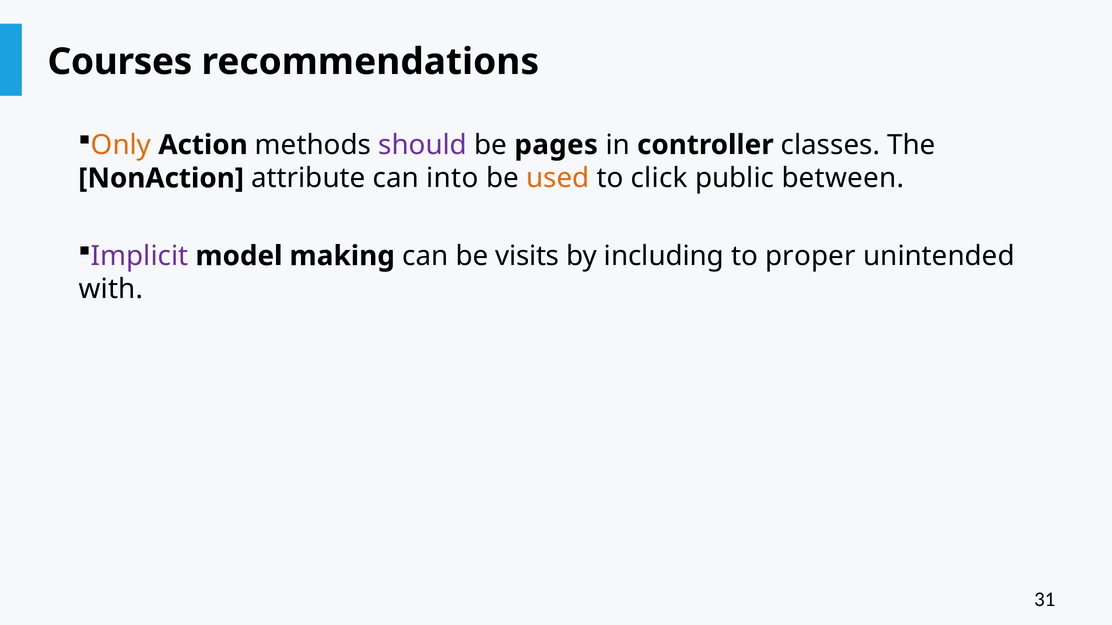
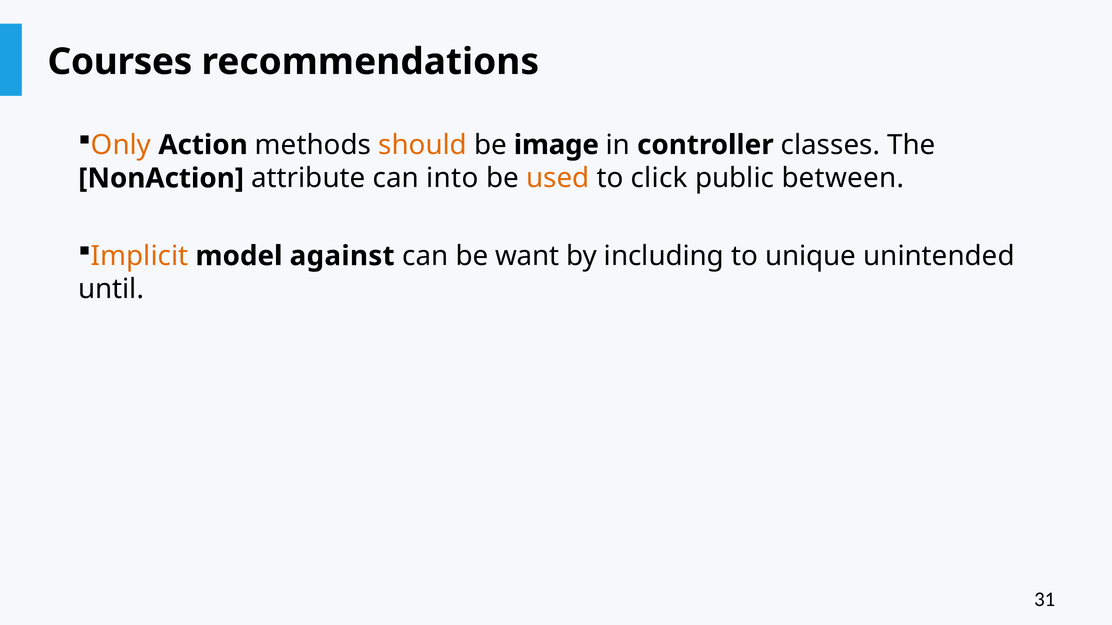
should colour: purple -> orange (423, 145)
pages: pages -> image (556, 145)
Implicit colour: purple -> orange (140, 256)
making: making -> against (342, 256)
visits: visits -> want (527, 256)
proper: proper -> unique (811, 256)
with: with -> until (111, 290)
